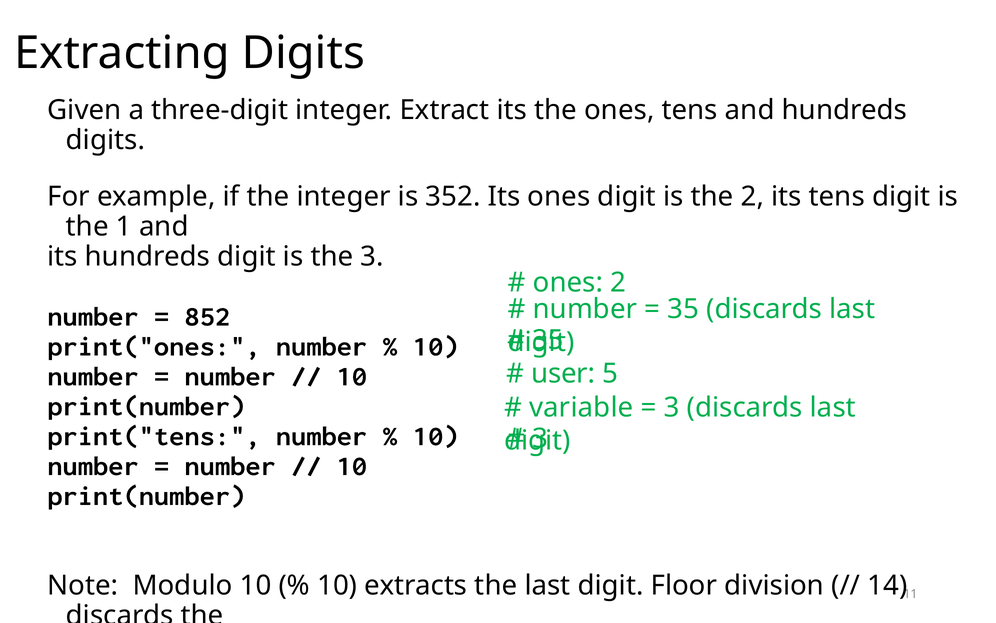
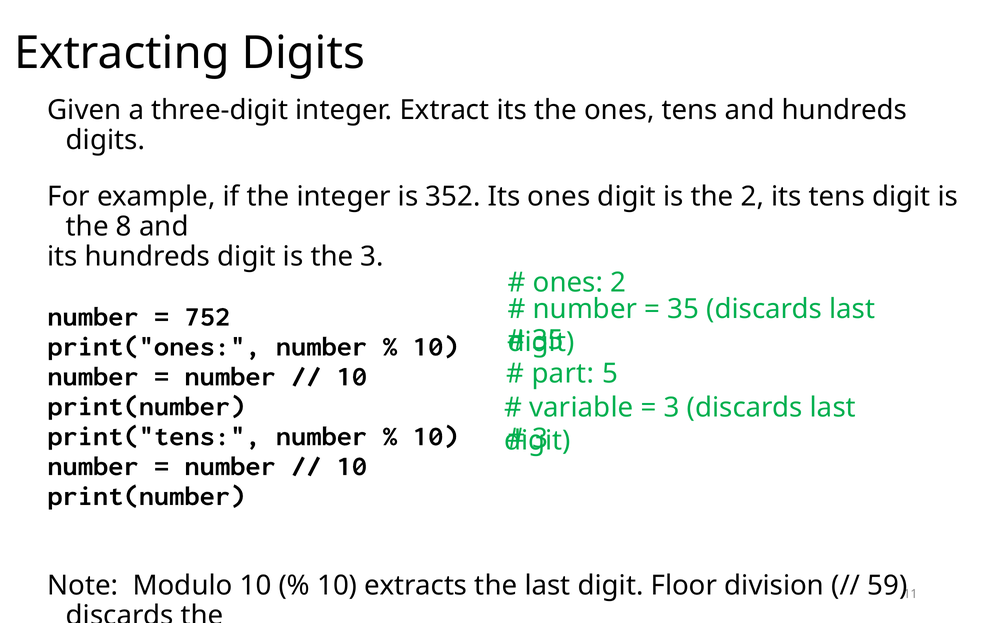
1: 1 -> 8 (124, 226)
852: 852 -> 752 (207, 316)
user: user -> part (563, 373)
14: 14 -> 59 (887, 585)
